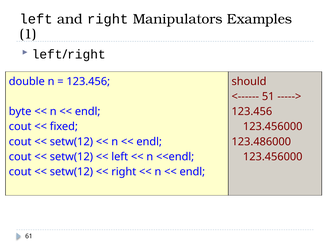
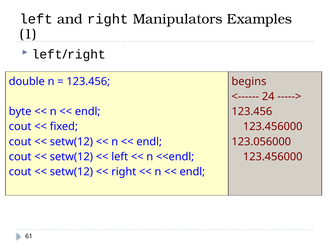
should: should -> begins (249, 81)
51: 51 -> 24 (268, 96)
123.486000: 123.486000 -> 123.056000 (261, 141)
